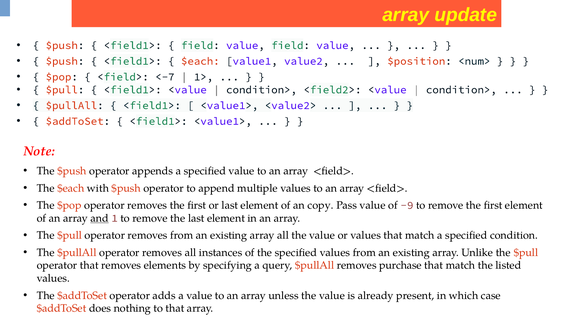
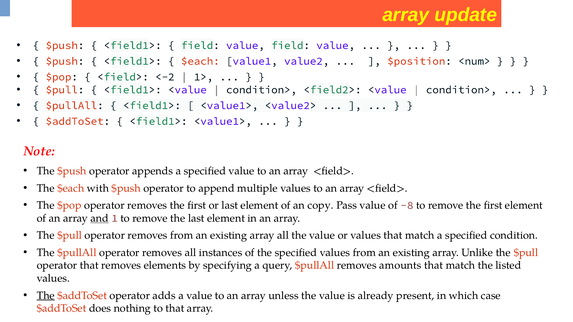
<-7: <-7 -> <-2 (165, 77)
-9: -9 -> -8 (407, 206)
purchase: purchase -> amounts (400, 266)
The underline: none -> present (46, 296)
